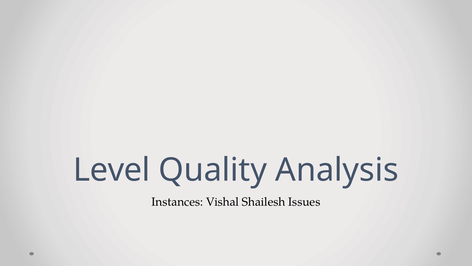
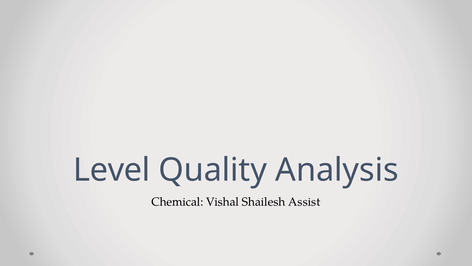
Instances: Instances -> Chemical (177, 201)
Issues: Issues -> Assist (304, 201)
